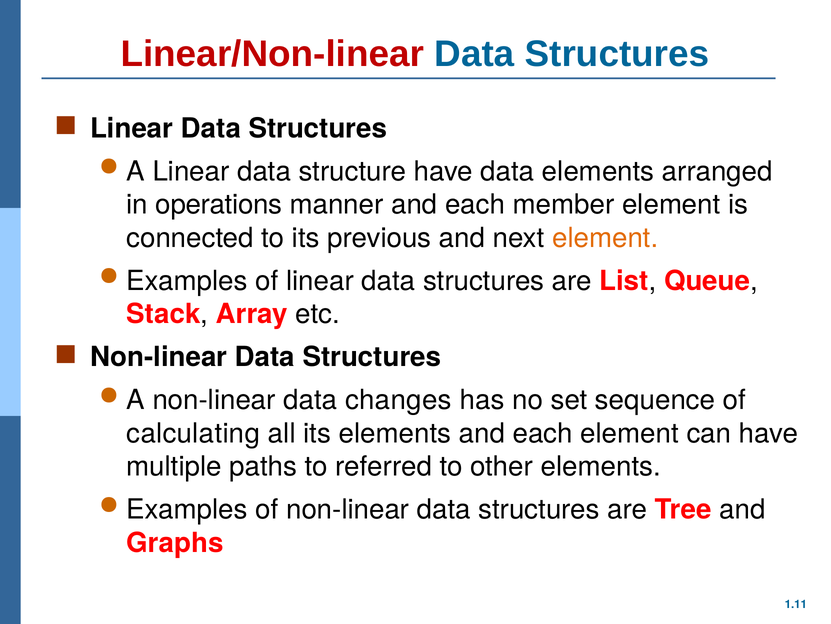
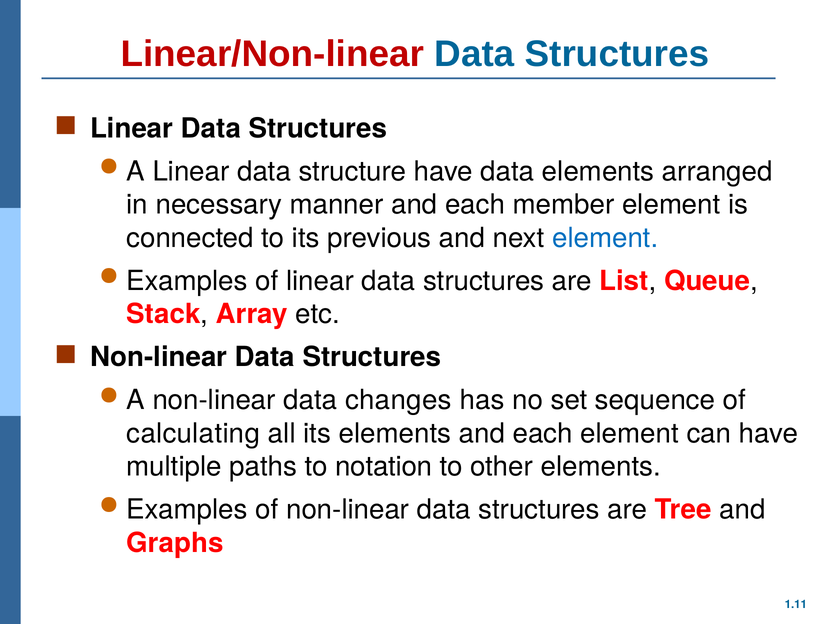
operations: operations -> necessary (219, 204)
element colour: orange -> blue (605, 238)
referred: referred -> notation (384, 466)
